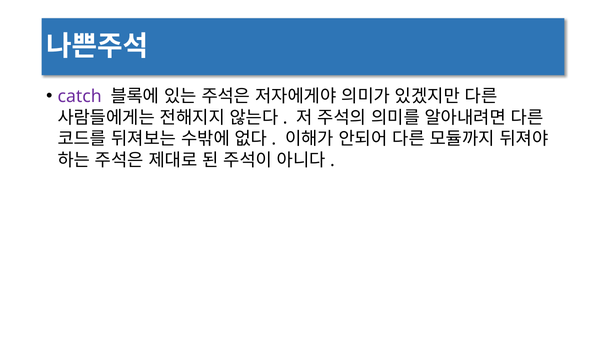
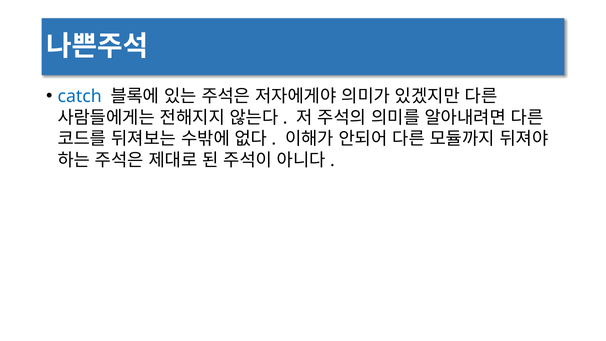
catch colour: purple -> blue (80, 97)
